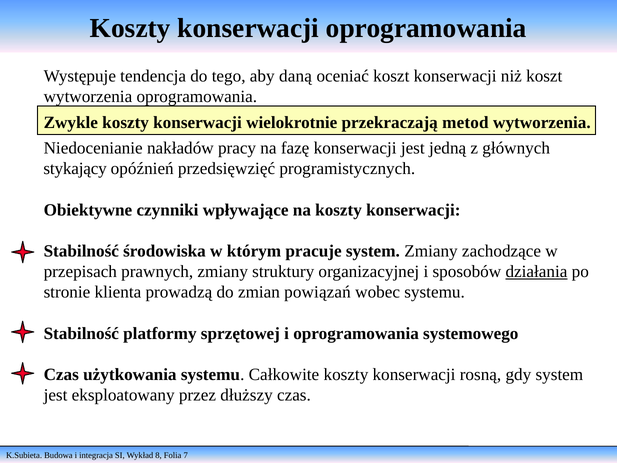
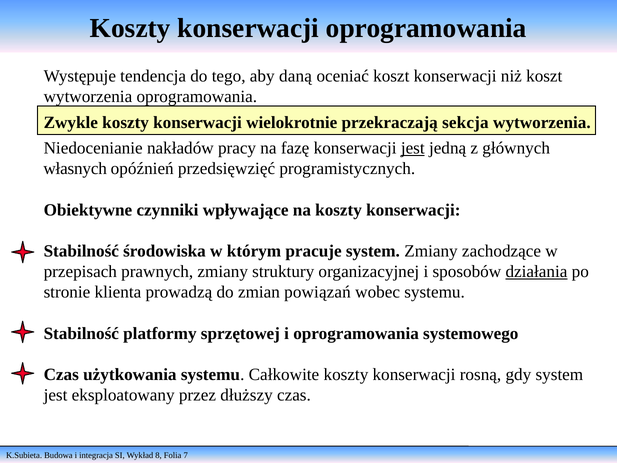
metod: metod -> sekcja (465, 122)
jest underline: none -> present (413, 148)
stykający: stykający -> własnych (75, 169)
